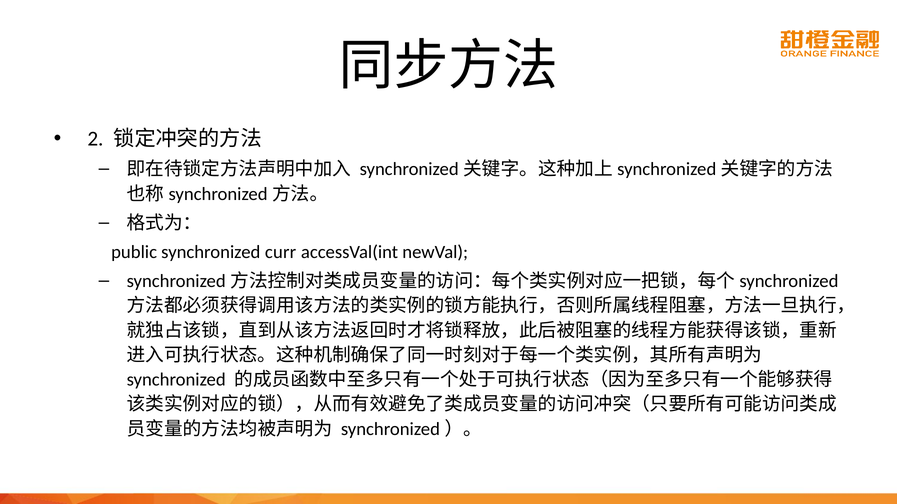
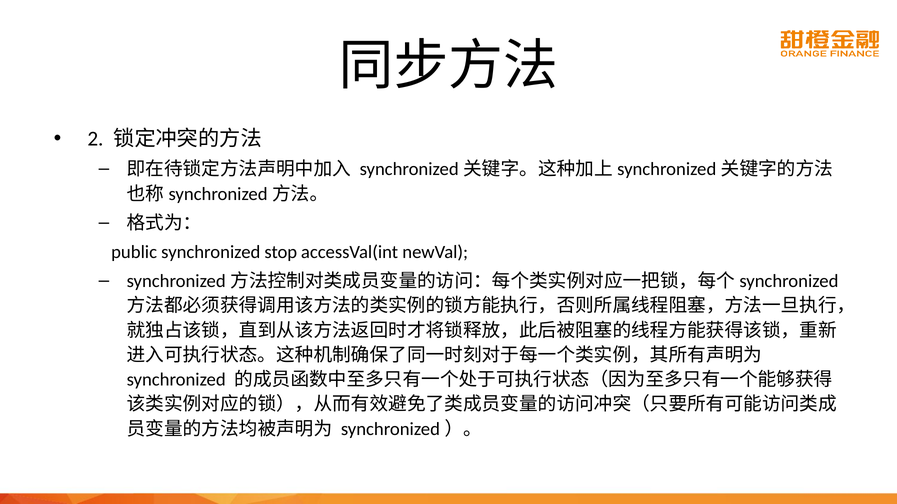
curr: curr -> stop (281, 252)
